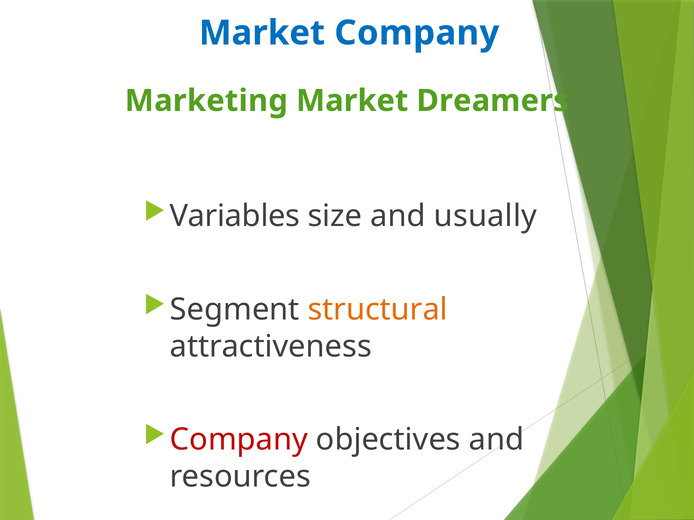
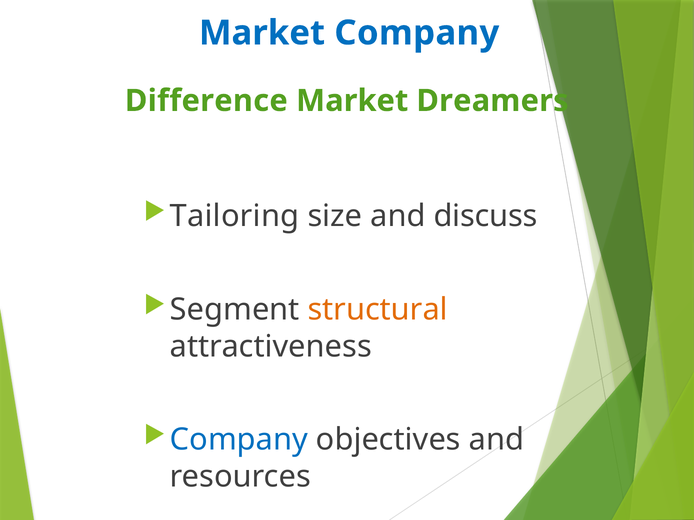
Marketing: Marketing -> Difference (206, 101)
Variables: Variables -> Tailoring (235, 216)
usually: usually -> discuss (486, 216)
Company colour: red -> blue (239, 440)
